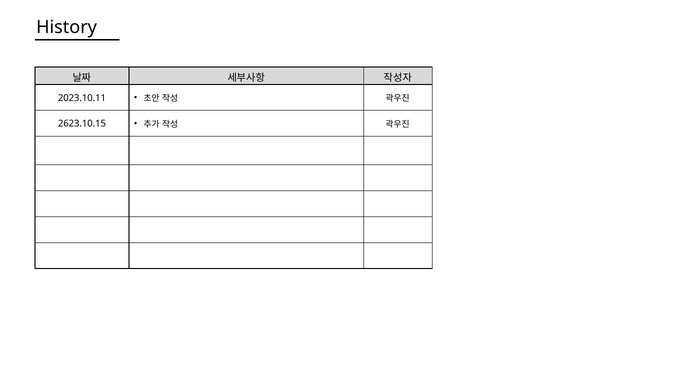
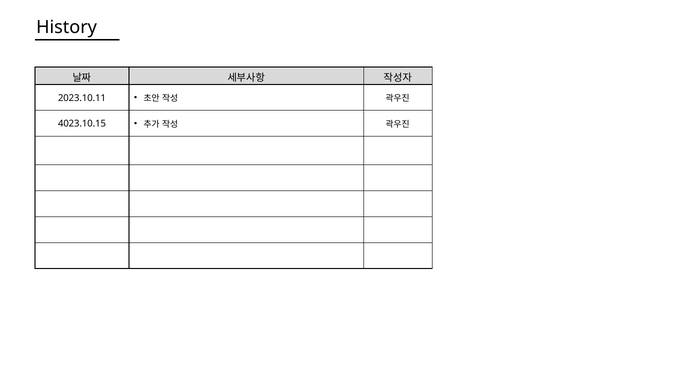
2623.10.15: 2623.10.15 -> 4023.10.15 (82, 124)
